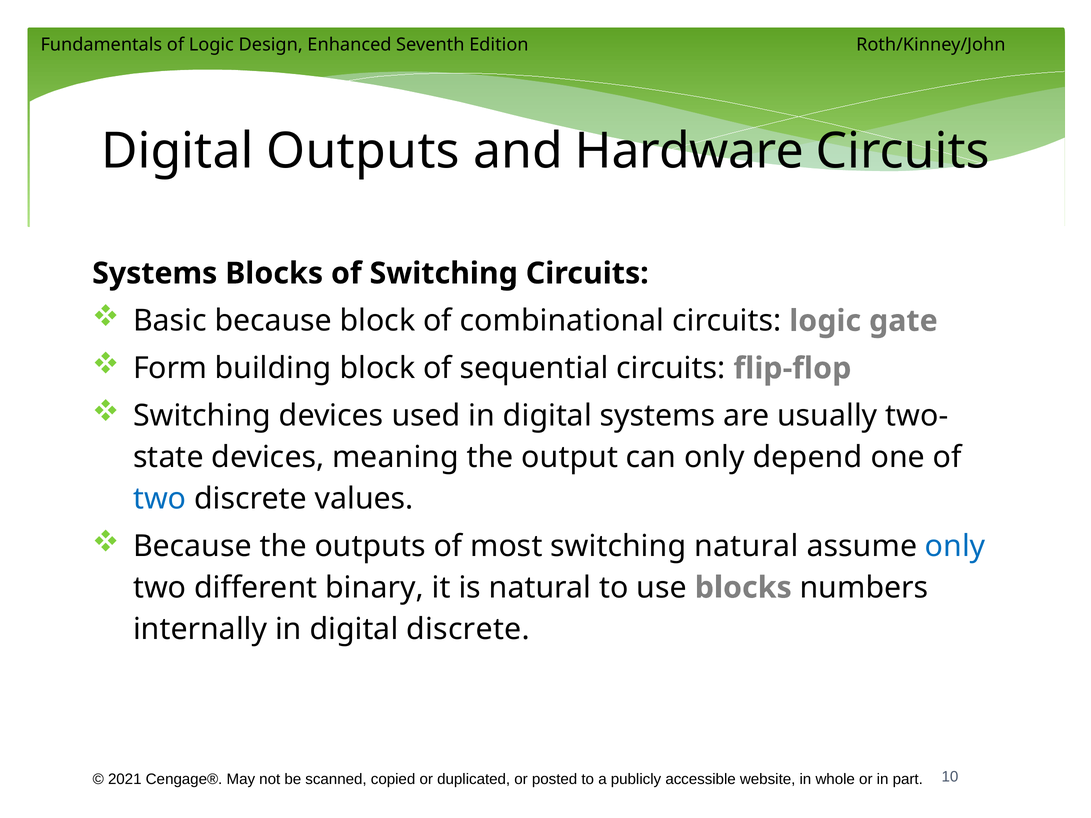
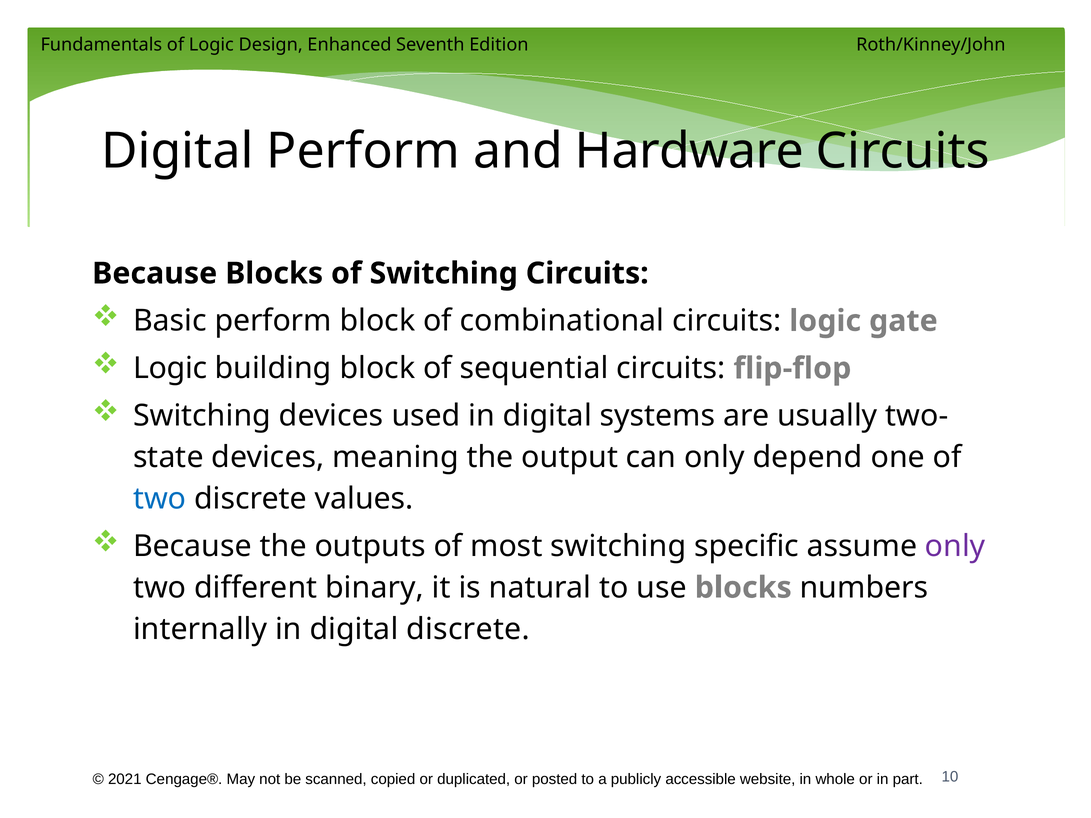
Digital Outputs: Outputs -> Perform (363, 152)
Systems: Systems -> Because (155, 273)
Basic because: because -> perform (273, 321)
Form: Form -> Logic (170, 368)
switching natural: natural -> specific (747, 546)
only colour: blue -> purple (955, 546)
